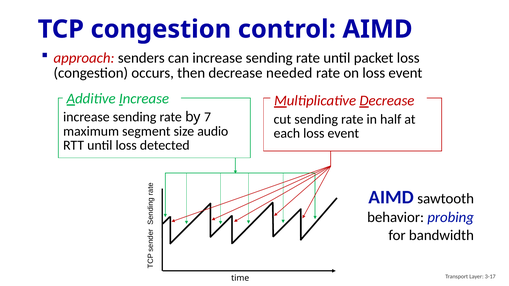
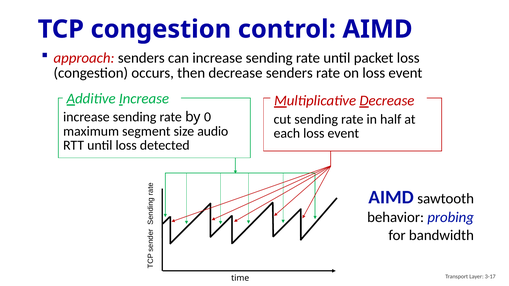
decrease needed: needed -> senders (289, 73)
7: 7 -> 0 (207, 117)
